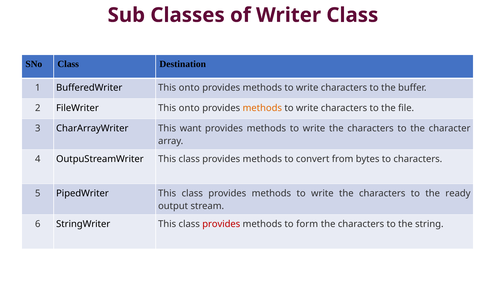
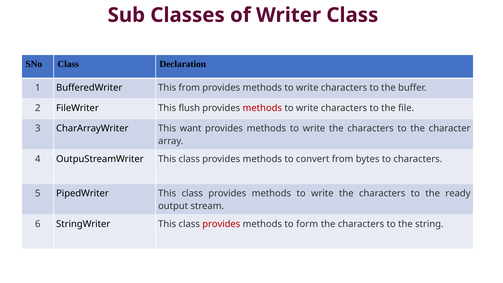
Destination: Destination -> Declaration (183, 64)
BufferedWriter This onto: onto -> from (189, 88)
FileWriter This onto: onto -> flush (189, 108)
methods colour: orange -> red (262, 108)
